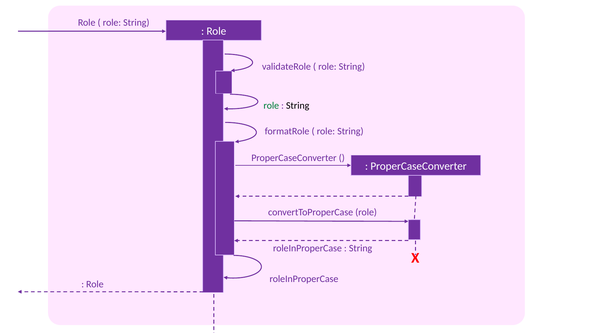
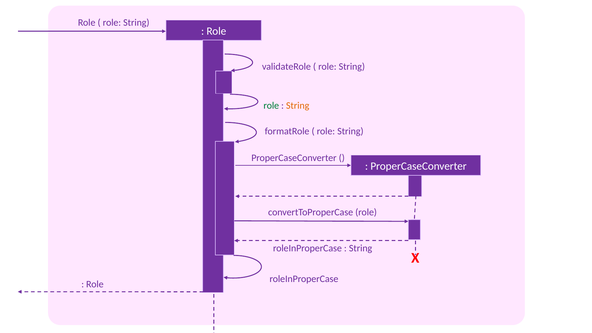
String colour: black -> orange (298, 105)
